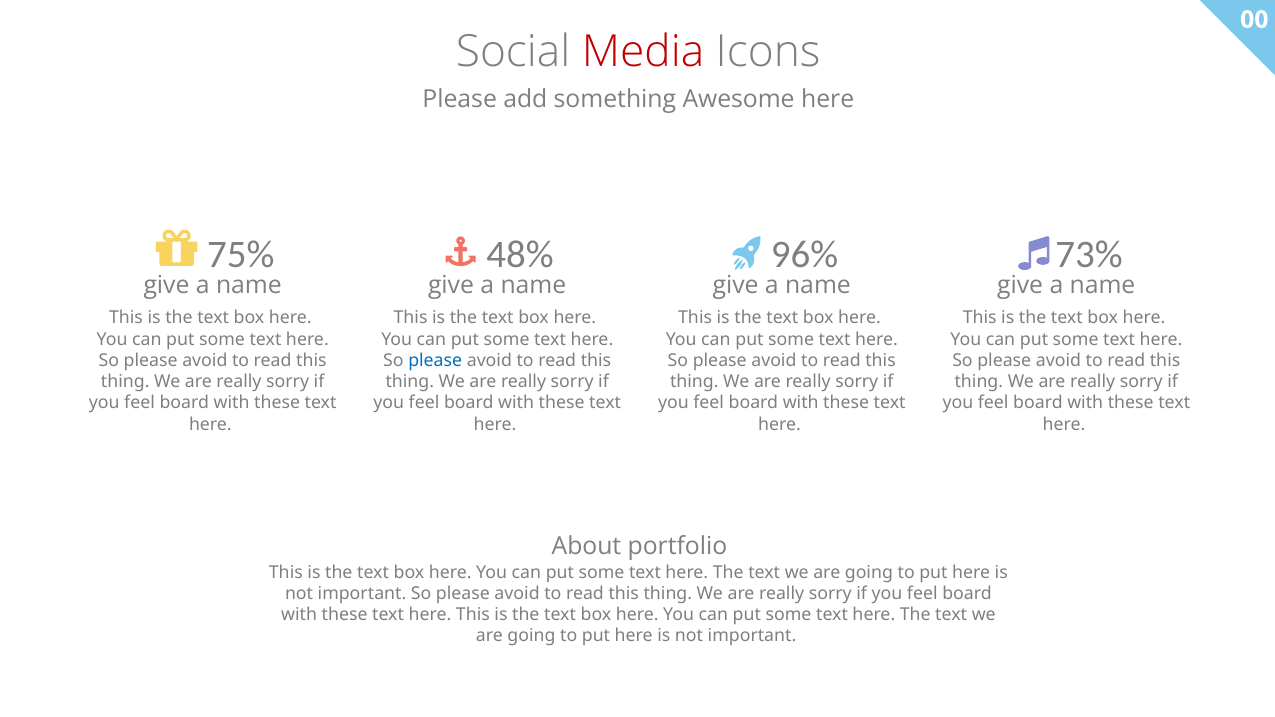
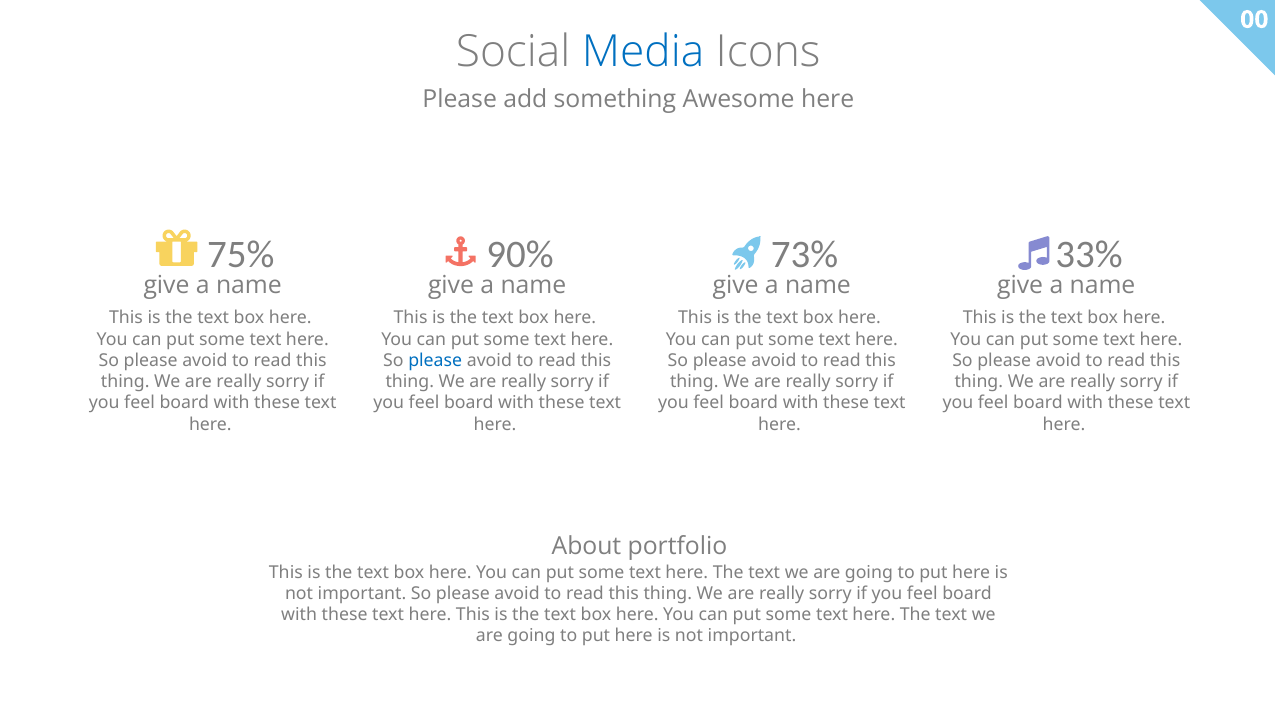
Media colour: red -> blue (643, 52)
48%: 48% -> 90% (520, 254)
96%: 96% -> 73% (804, 254)
73%: 73% -> 33% (1089, 254)
